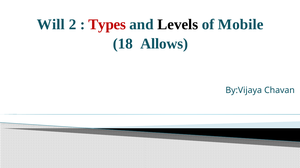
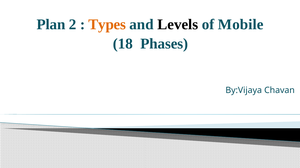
Will: Will -> Plan (51, 25)
Types colour: red -> orange (107, 25)
Allows: Allows -> Phases (164, 44)
